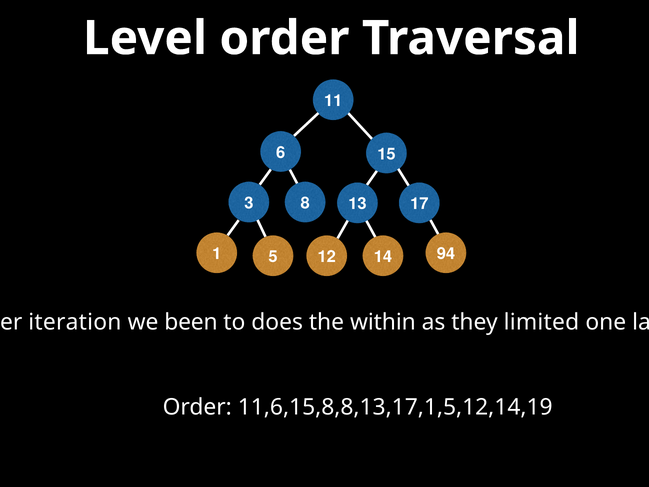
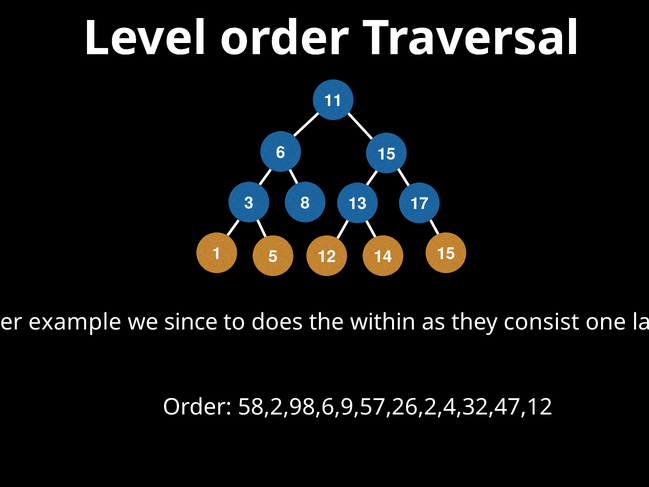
94: 94 -> 15 (446, 254)
iteration: iteration -> example (75, 322)
been: been -> since (191, 322)
limited: limited -> consist (541, 322)
11,6,15,8,8,13,17,1,5,12,14,19: 11,6,15,8,8,13,17,1,5,12,14,19 -> 58,2,98,6,9,57,26,2,4,32,47,12 (395, 407)
